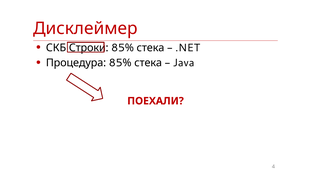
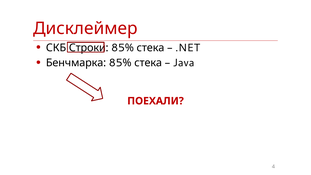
Процедура: Процедура -> Бенчмарка (76, 63)
